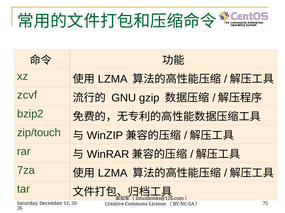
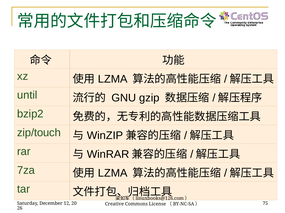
zcvf: zcvf -> until (27, 95)
